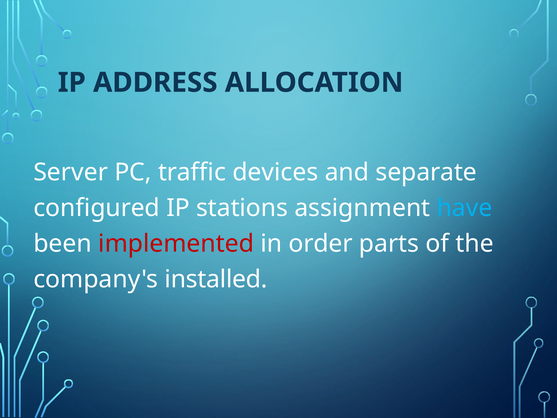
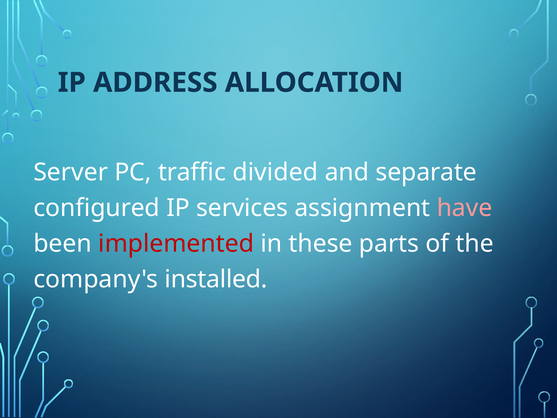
devices: devices -> divided (275, 172)
stations: stations -> services (242, 208)
have colour: light blue -> pink (465, 208)
order: order -> these (321, 244)
